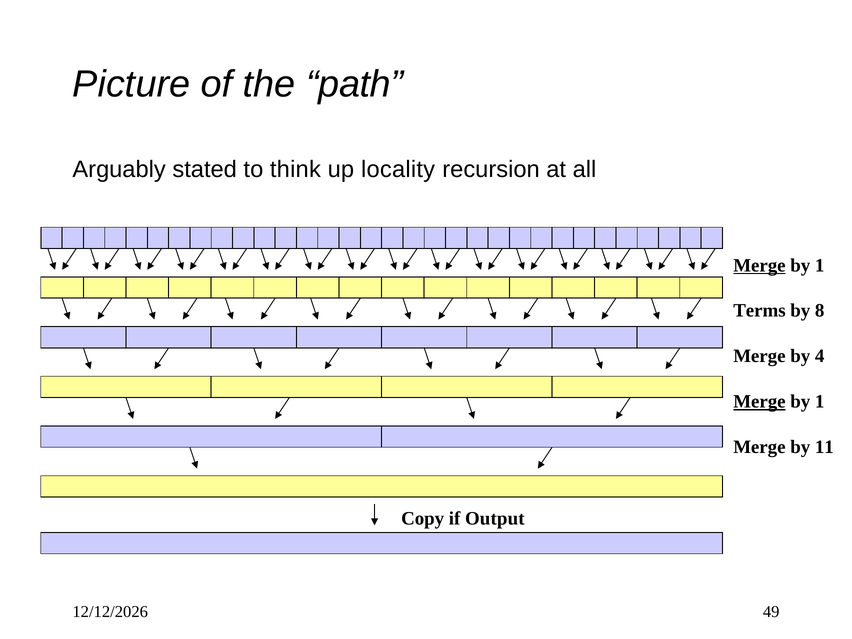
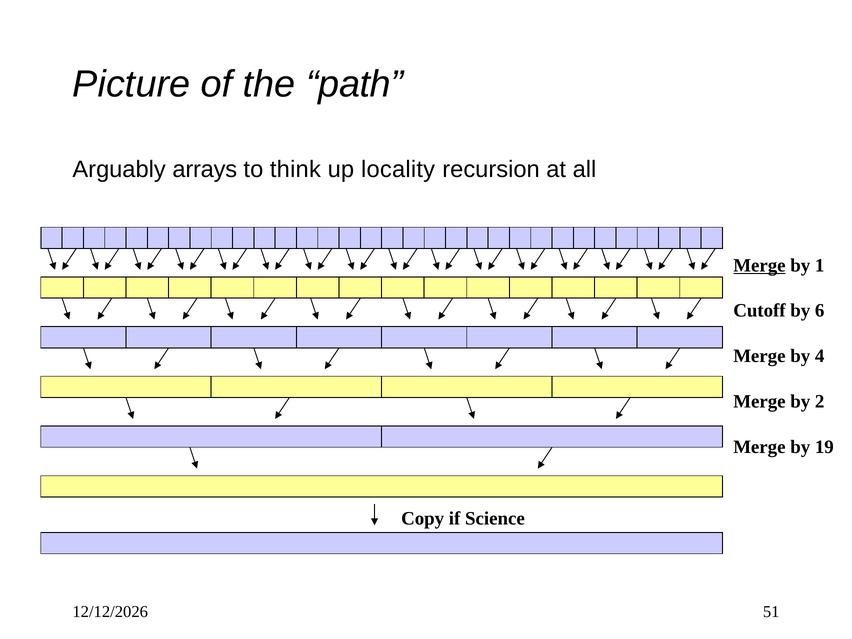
stated: stated -> arrays (205, 169)
Terms: Terms -> Cutoff (759, 311)
8: 8 -> 6 (820, 311)
Merge underline: present -> none (759, 402)
1: 1 -> 2 (820, 402)
11: 11 -> 19 (824, 447)
Output: Output -> Science (495, 518)
49: 49 -> 51 (771, 612)
